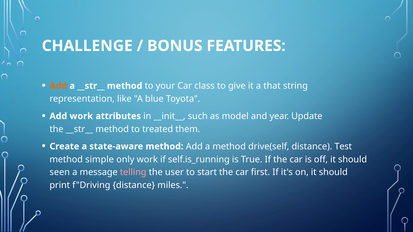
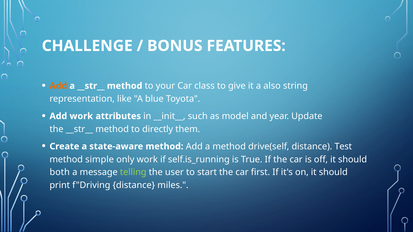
that: that -> also (272, 86)
treated: treated -> directly (158, 129)
seen: seen -> both (60, 173)
telling colour: pink -> light green (133, 173)
